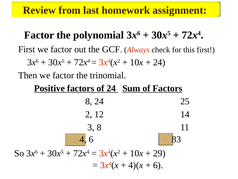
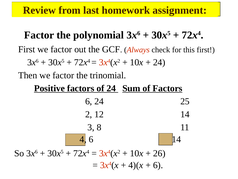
8: 8 -> 6 (89, 101)
6 83: 83 -> 14 (176, 139)
29: 29 -> 26 (159, 153)
